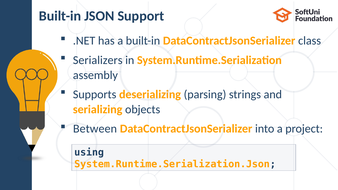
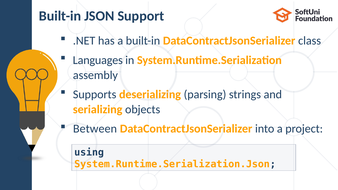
Serializers: Serializers -> Languages (98, 60)
